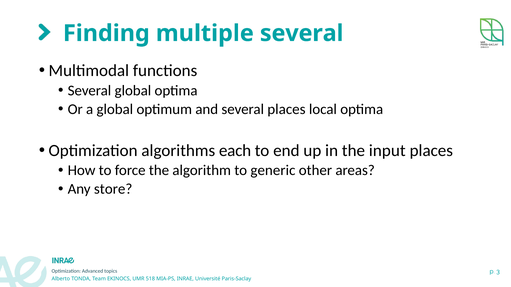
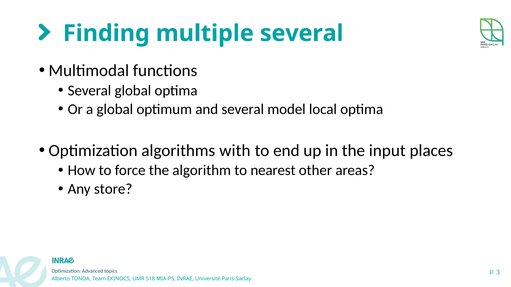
several places: places -> model (286, 109)
each: each -> with (235, 151)
generic: generic -> nearest (273, 171)
